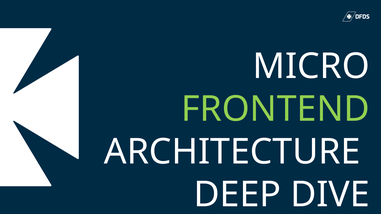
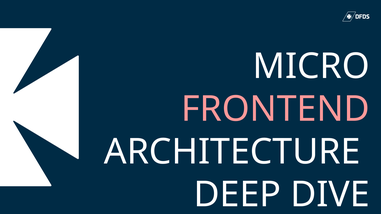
FRONTEND colour: light green -> pink (275, 109)
